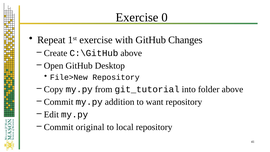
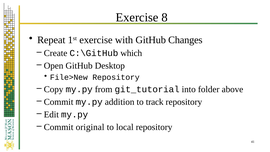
0: 0 -> 8 (165, 17)
C:\GitHub above: above -> which (131, 53)
want: want -> track (155, 102)
